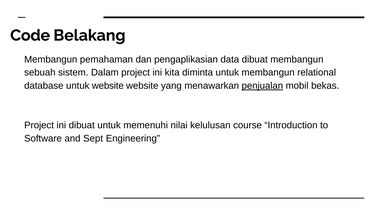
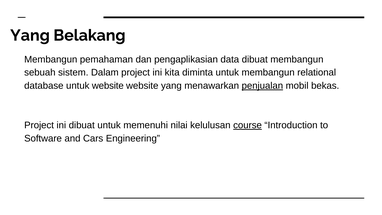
Code: Code -> Yang (30, 35)
course underline: none -> present (248, 125)
Sept: Sept -> Cars (93, 138)
